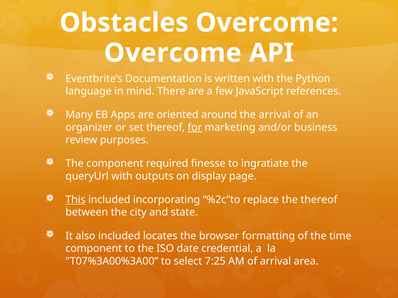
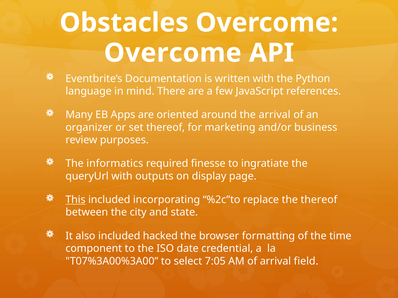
for underline: present -> none (195, 128)
The component: component -> informatics (115, 164)
locates: locates -> hacked (160, 236)
7:25: 7:25 -> 7:05 (215, 262)
area: area -> field (306, 262)
